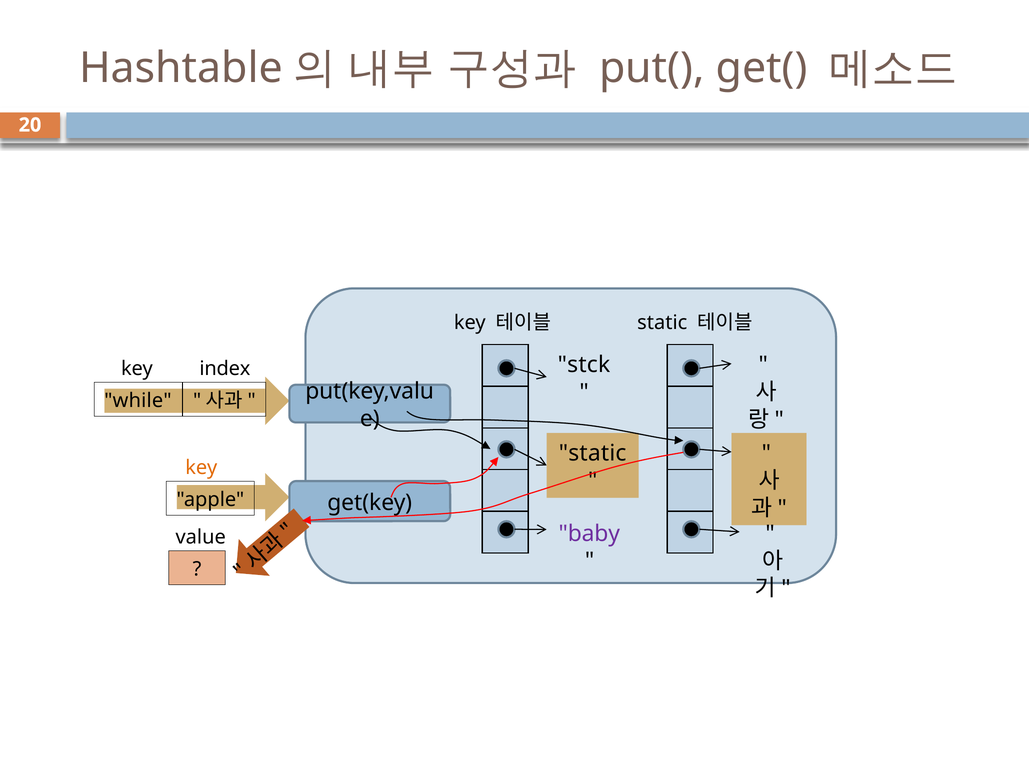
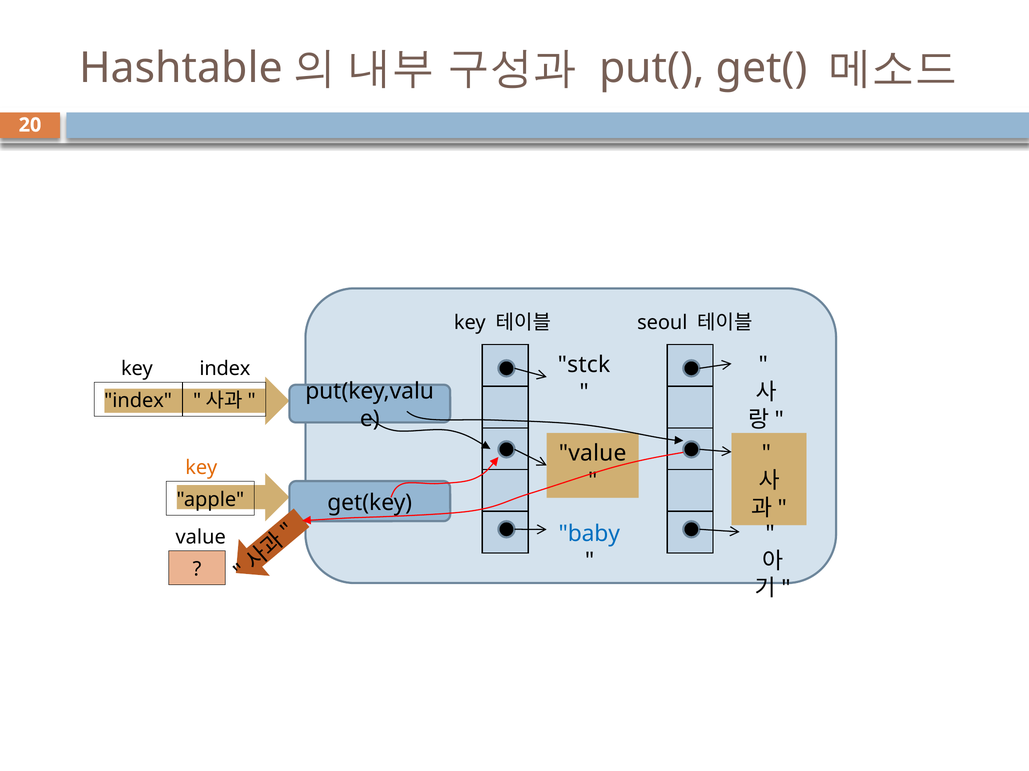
static: static -> seoul (662, 323)
while: while -> index (138, 401)
static: static -> value (593, 454)
baby colour: purple -> blue (589, 534)
